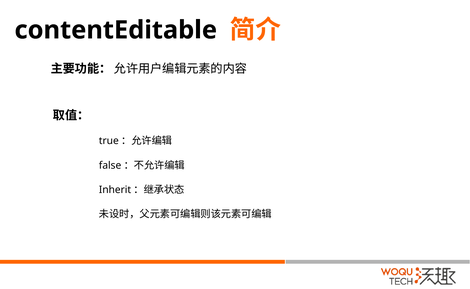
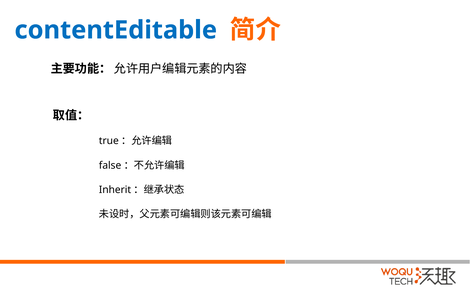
contentEditable colour: black -> blue (116, 30)
